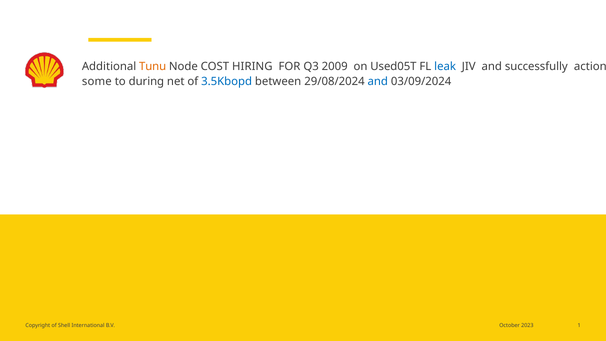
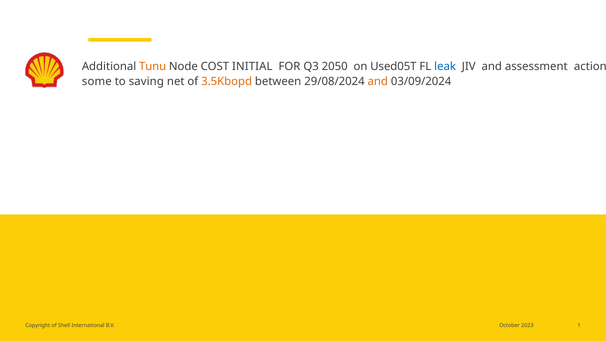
HIRING: HIRING -> INITIAL (252, 66)
2009: 2009 -> 2050 (335, 66)
successfully: successfully -> assessment (536, 66)
during: during -> saving (146, 81)
3.5Kbopd colour: blue -> orange (227, 81)
and colour: blue -> orange (378, 81)
